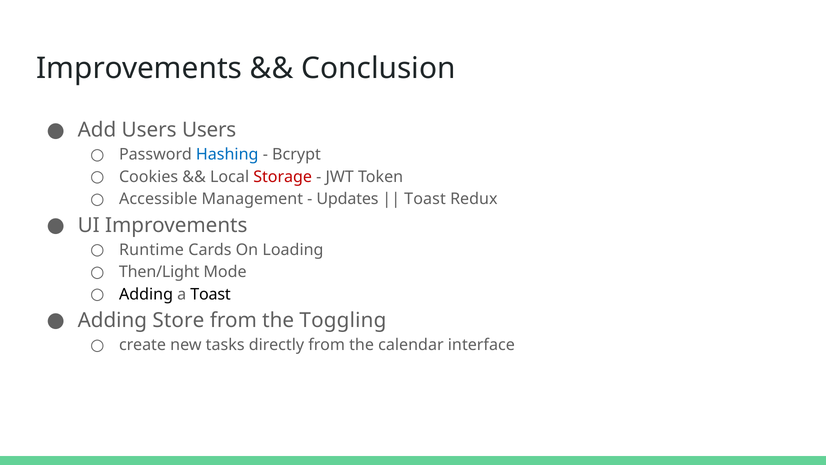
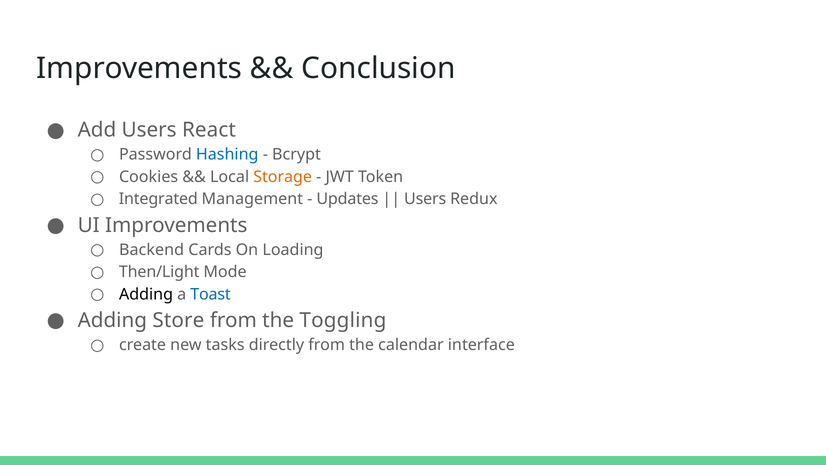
Users Users: Users -> React (209, 130)
Storage colour: red -> orange (283, 177)
Accessible: Accessible -> Integrated (158, 199)
Toast: Toast -> Users (425, 199)
Runtime: Runtime -> Backend (152, 250)
Toast colour: black -> blue (211, 294)
